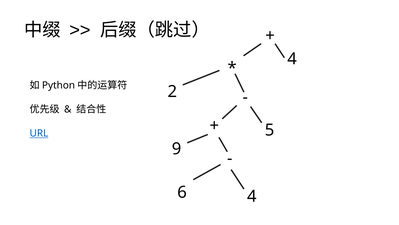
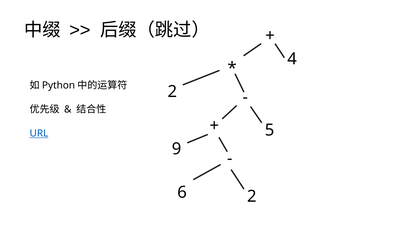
6 4: 4 -> 2 (252, 196)
